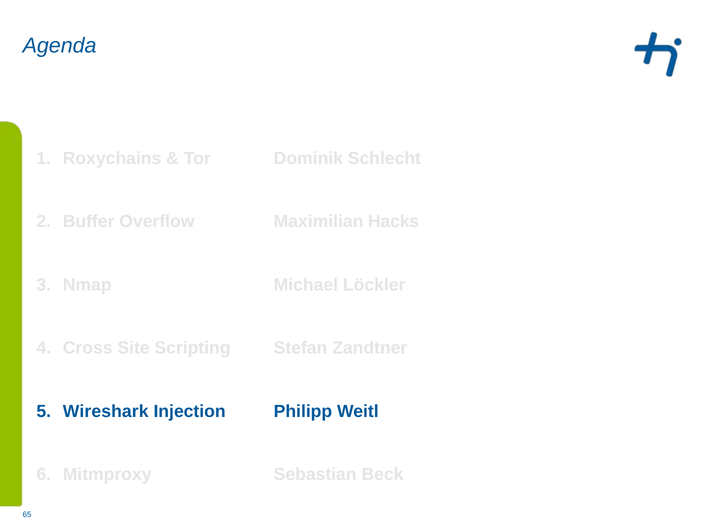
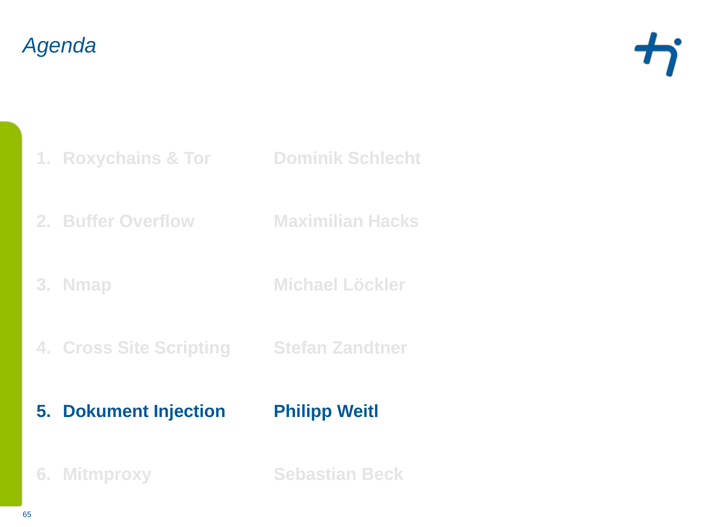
Wireshark: Wireshark -> Dokument (106, 412)
